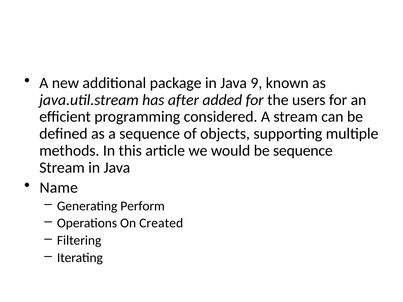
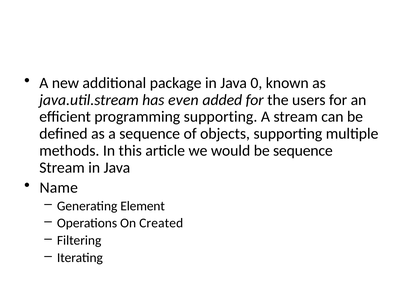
9: 9 -> 0 (256, 83)
after: after -> even (183, 100)
programming considered: considered -> supporting (221, 117)
Perform: Perform -> Element (143, 206)
